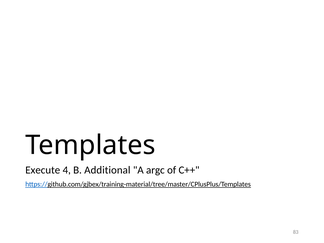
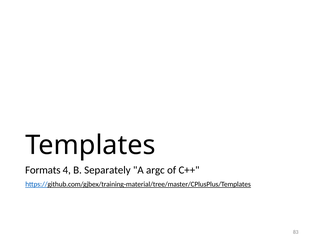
Execute: Execute -> Formats (43, 170)
Additional: Additional -> Separately (107, 170)
